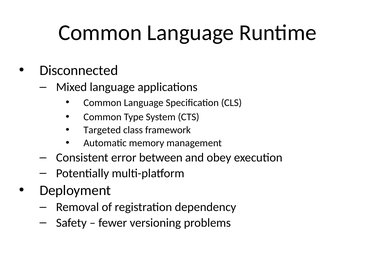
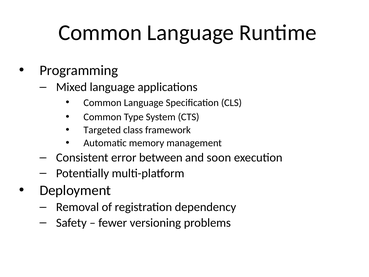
Disconnected: Disconnected -> Programming (79, 70)
obey: obey -> soon (219, 157)
